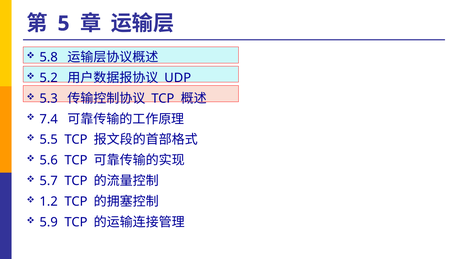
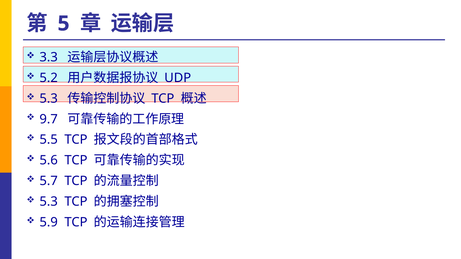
5.8: 5.8 -> 3.3 (49, 57)
7.4: 7.4 -> 9.7 (49, 119)
1.2: 1.2 -> 5.3 (49, 202)
